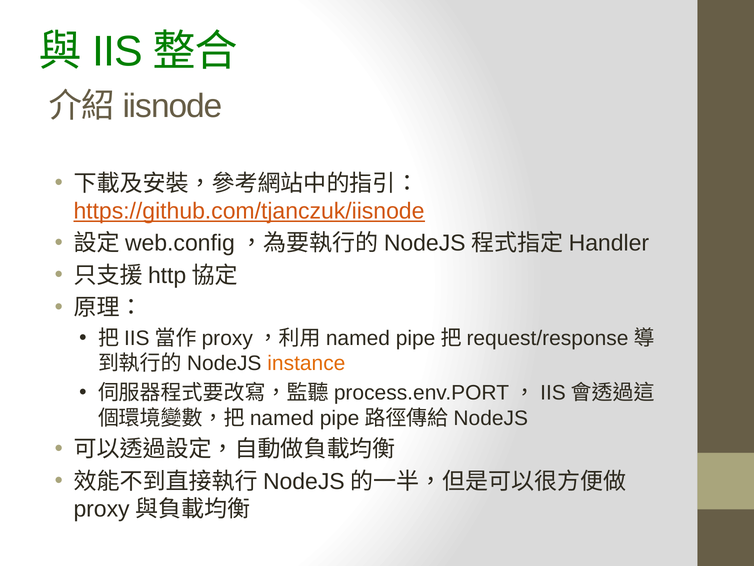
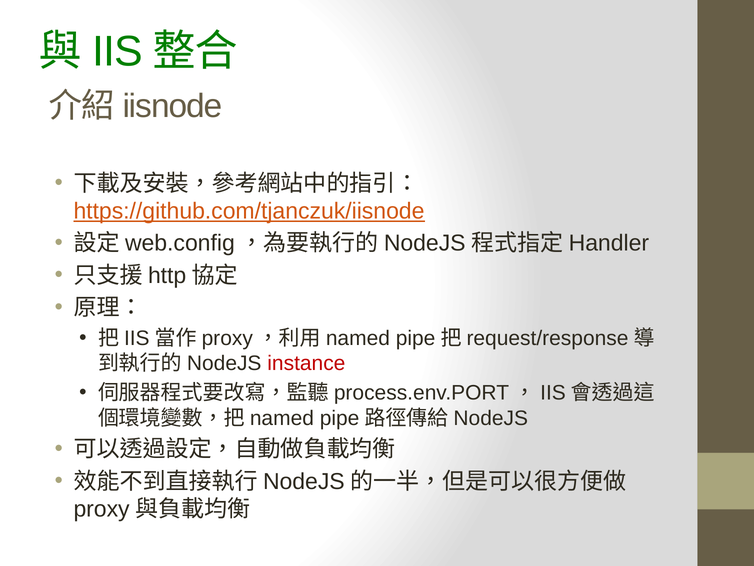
instance colour: orange -> red (306, 363)
